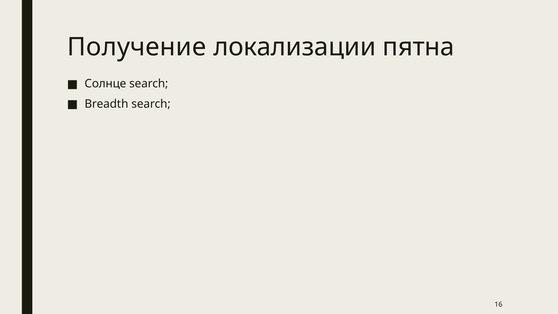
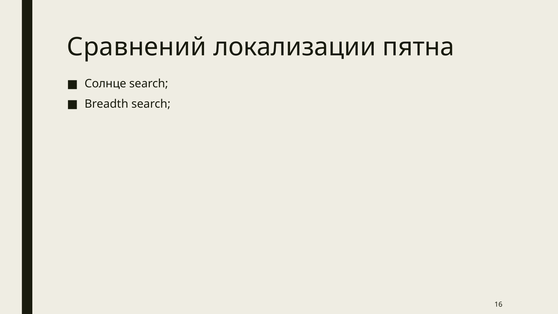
Получение: Получение -> Сравнений (137, 47)
